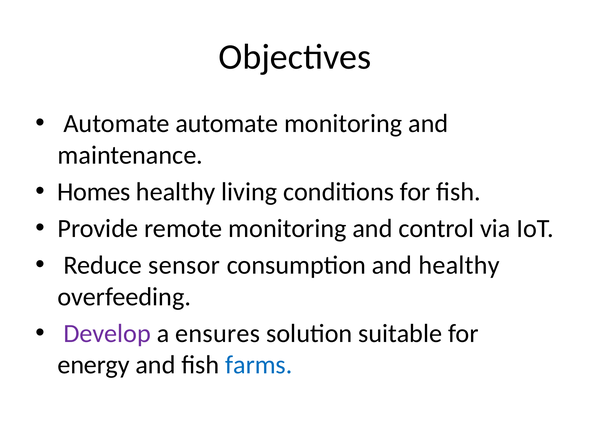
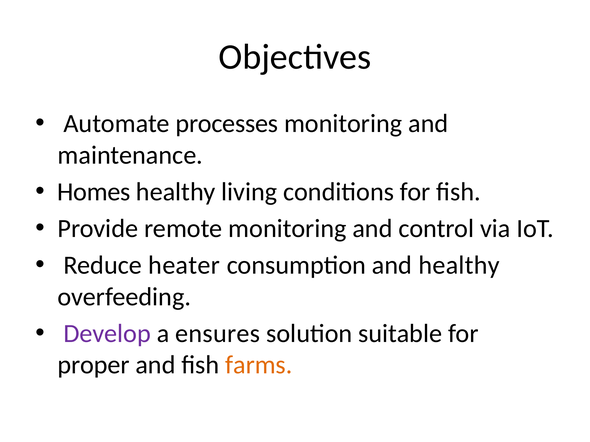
Automate automate: automate -> processes (227, 124)
sensor: sensor -> heater (184, 266)
energy: energy -> proper (94, 365)
farms colour: blue -> orange (259, 365)
